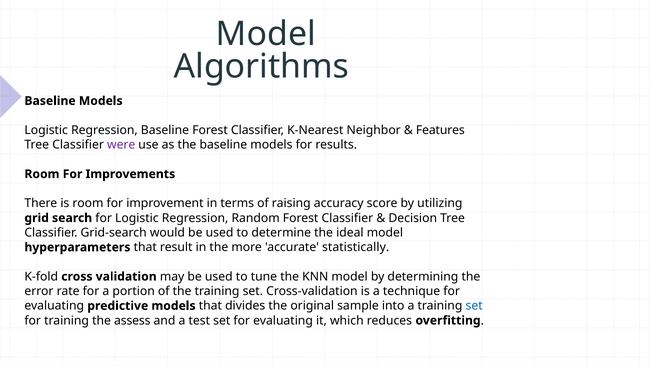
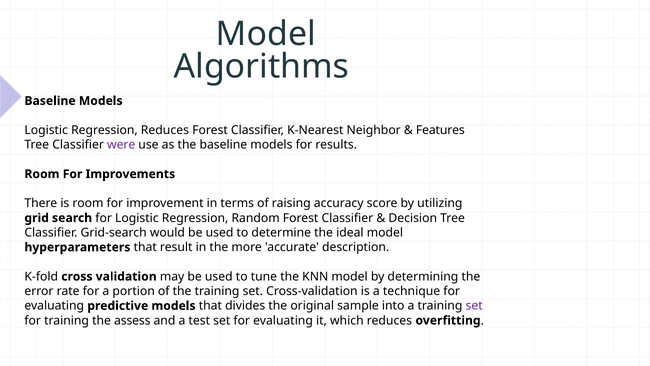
Regression Baseline: Baseline -> Reduces (165, 130)
statistically: statistically -> description (356, 247)
set colour: blue -> purple (474, 306)
